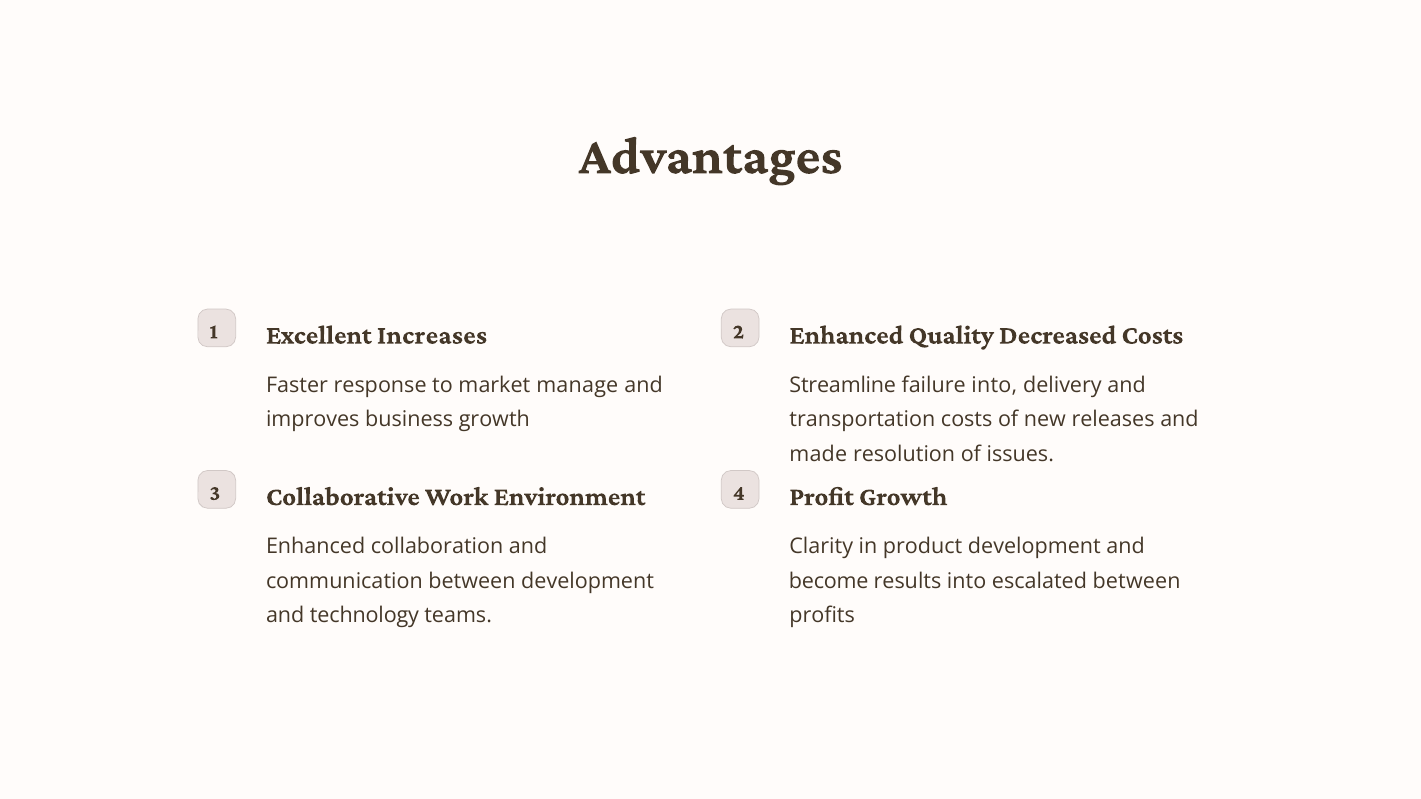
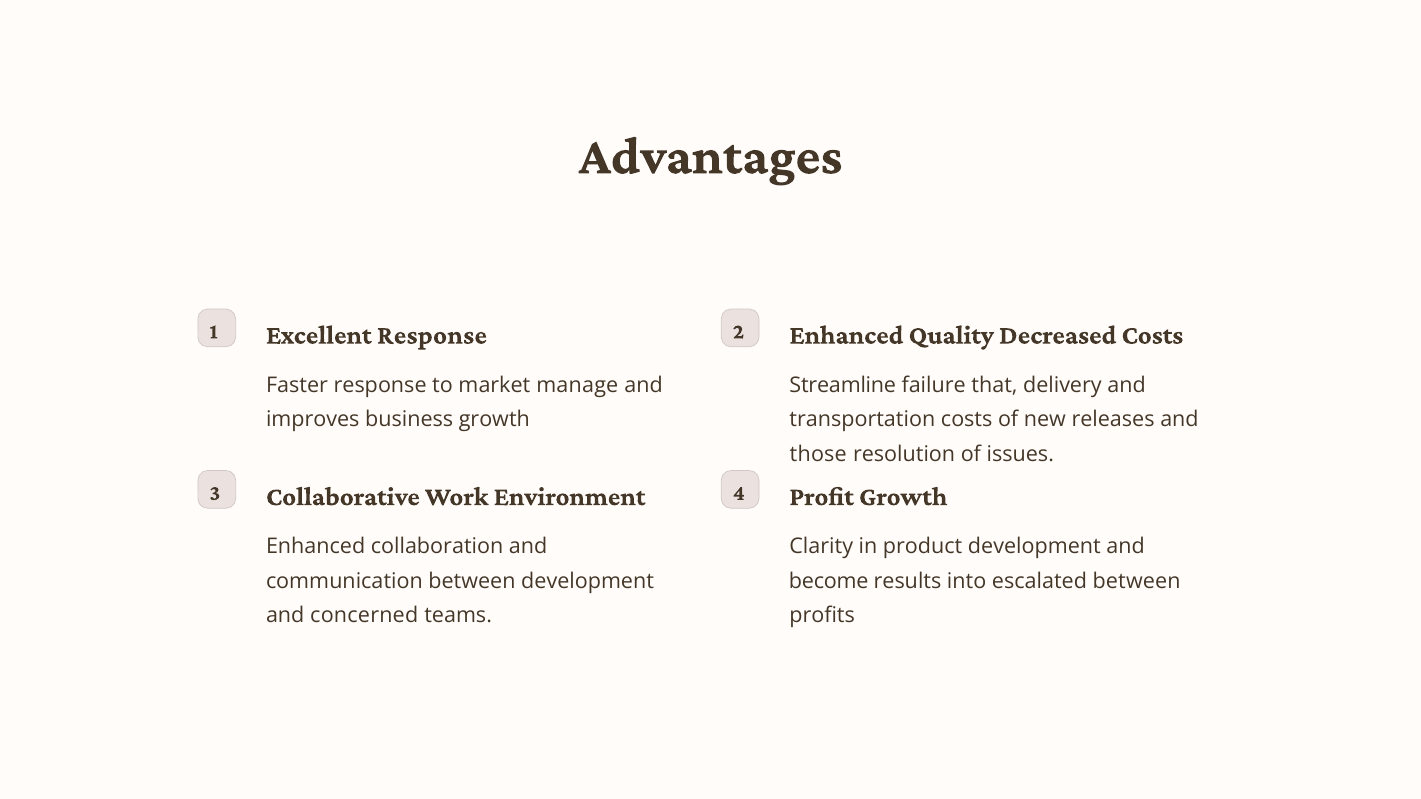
Excellent Increases: Increases -> Response (432, 335)
failure into: into -> that (994, 385)
made: made -> those (818, 454)
technology: technology -> concerned (364, 616)
